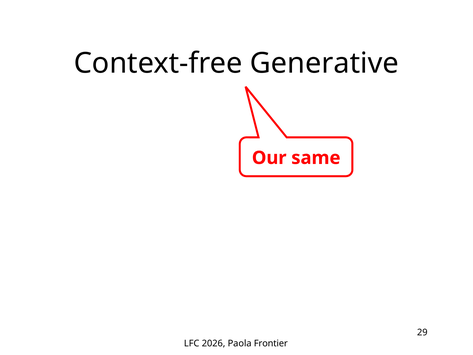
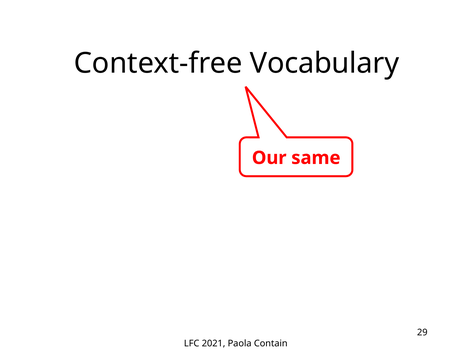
Generative: Generative -> Vocabulary (324, 63)
2026: 2026 -> 2021 (214, 343)
Frontier: Frontier -> Contain (271, 343)
